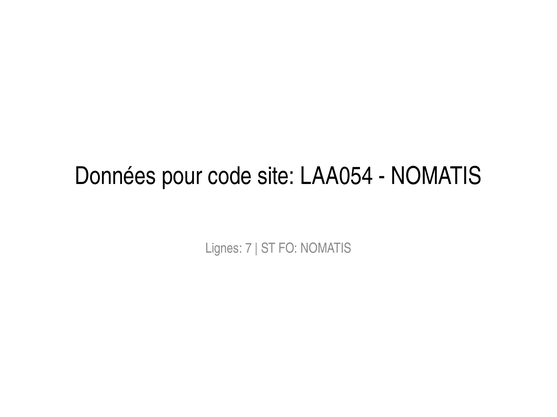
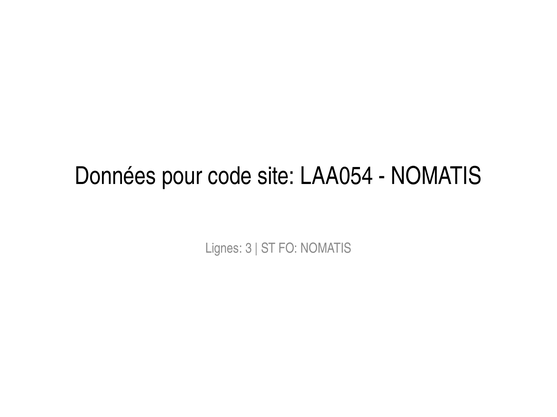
7: 7 -> 3 (249, 249)
